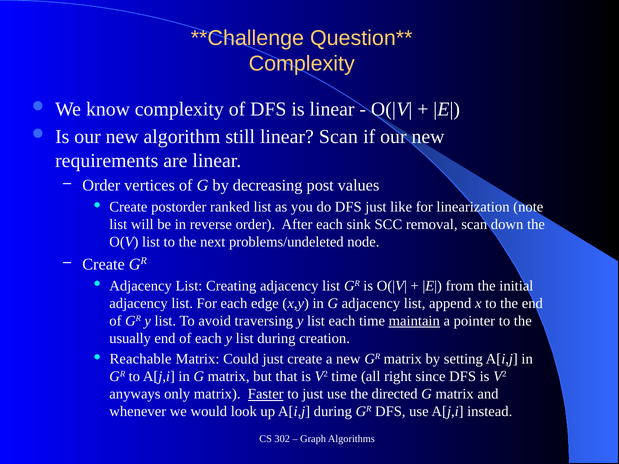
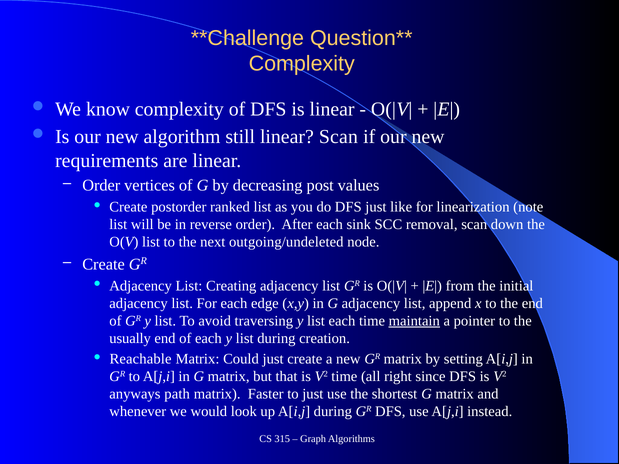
problems/undeleted: problems/undeleted -> outgoing/undeleted (286, 242)
only: only -> path (177, 394)
Faster underline: present -> none (266, 394)
directed: directed -> shortest (395, 394)
302: 302 -> 315 (282, 439)
